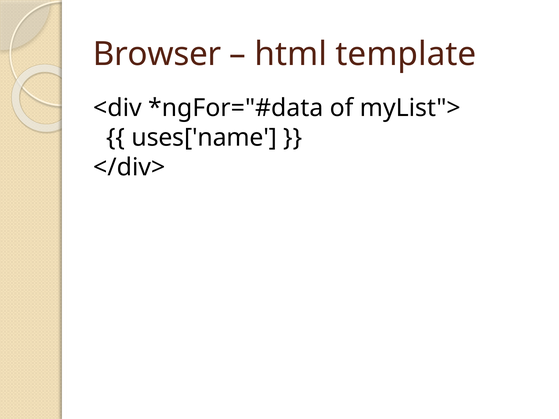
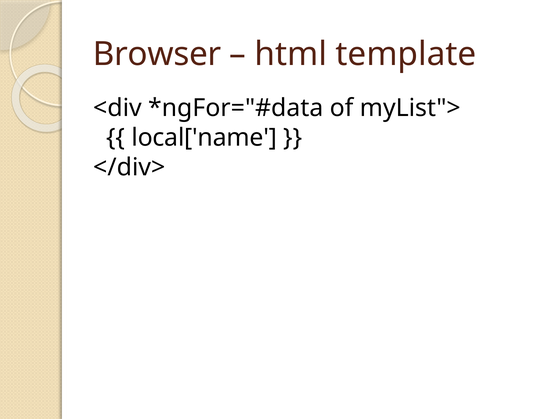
uses['name: uses['name -> local['name (204, 138)
